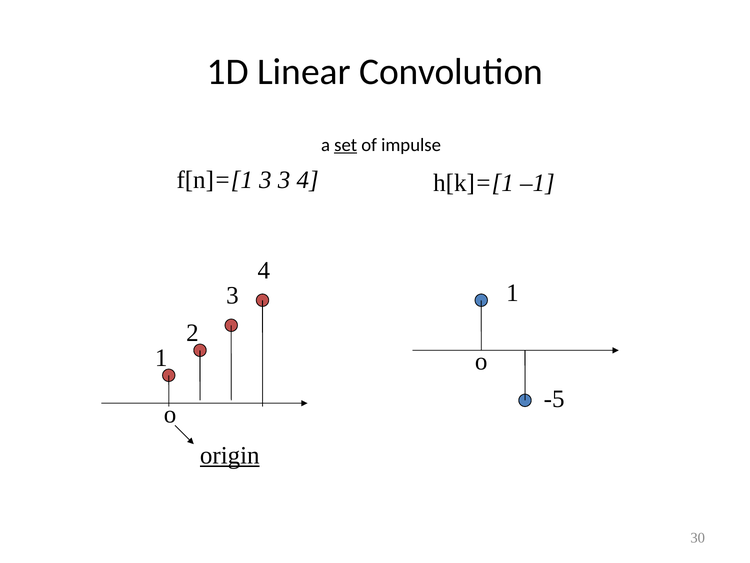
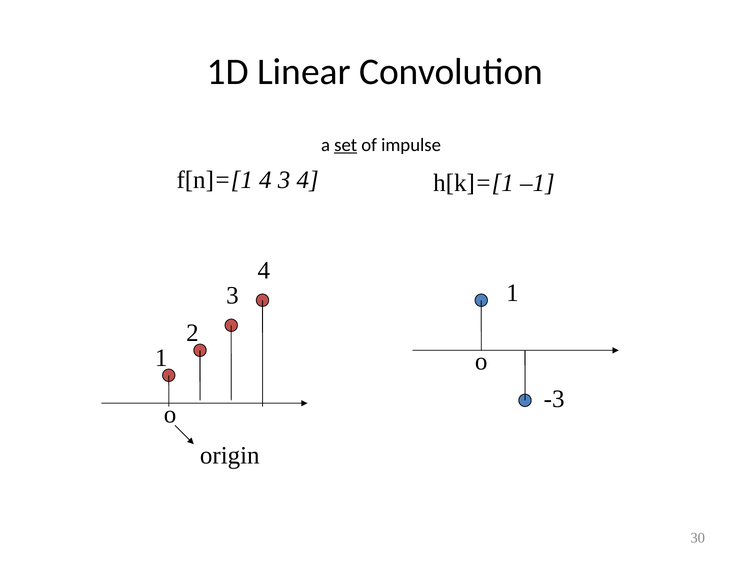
f[n]=[1 3: 3 -> 4 (265, 180)
-5: -5 -> -3 (554, 399)
origin underline: present -> none (230, 455)
